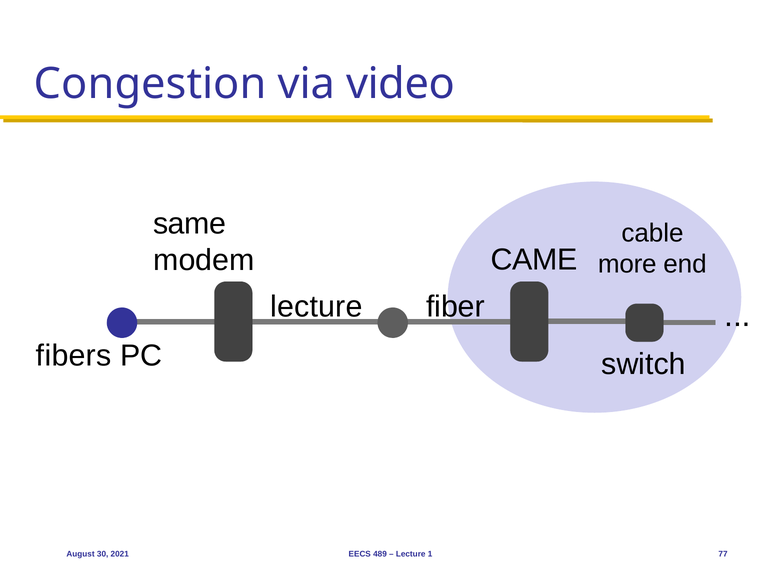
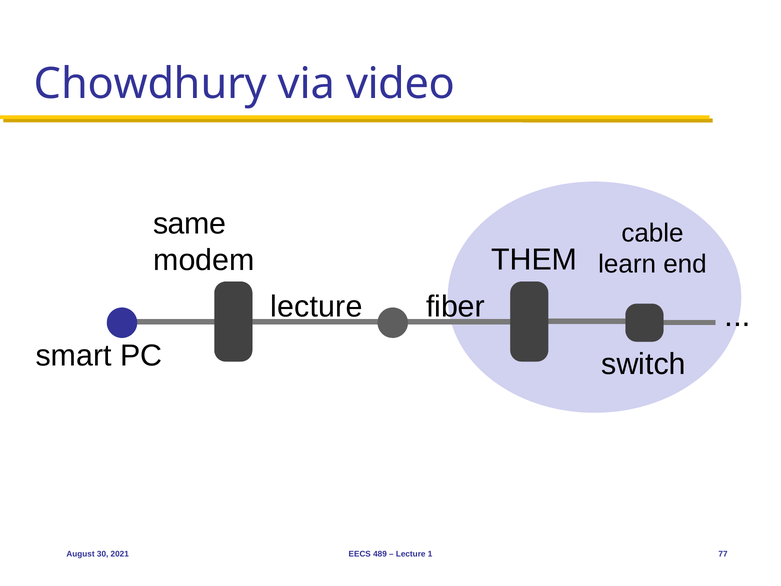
Congestion: Congestion -> Chowdhury (150, 84)
CAME: CAME -> THEM (534, 260)
more: more -> learn (627, 264)
fibers: fibers -> smart (74, 356)
